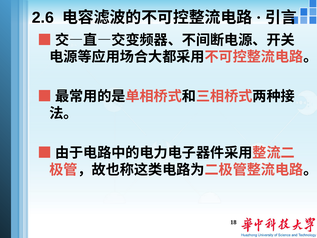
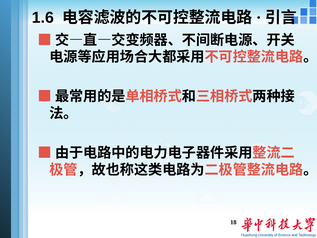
2.6: 2.6 -> 1.6 (43, 18)
